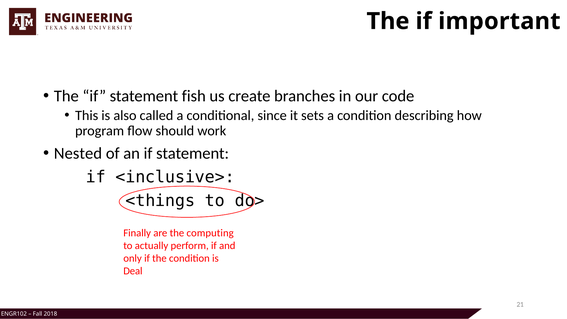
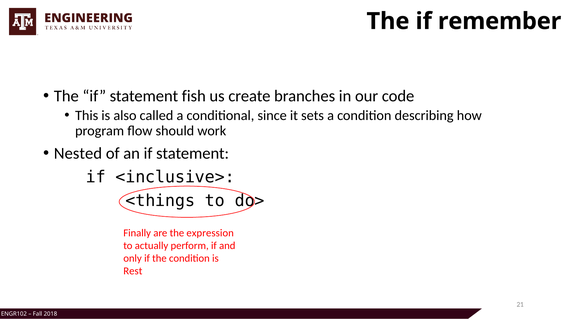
important: important -> remember (500, 21)
computing: computing -> expression (210, 233)
Deal: Deal -> Rest (133, 271)
